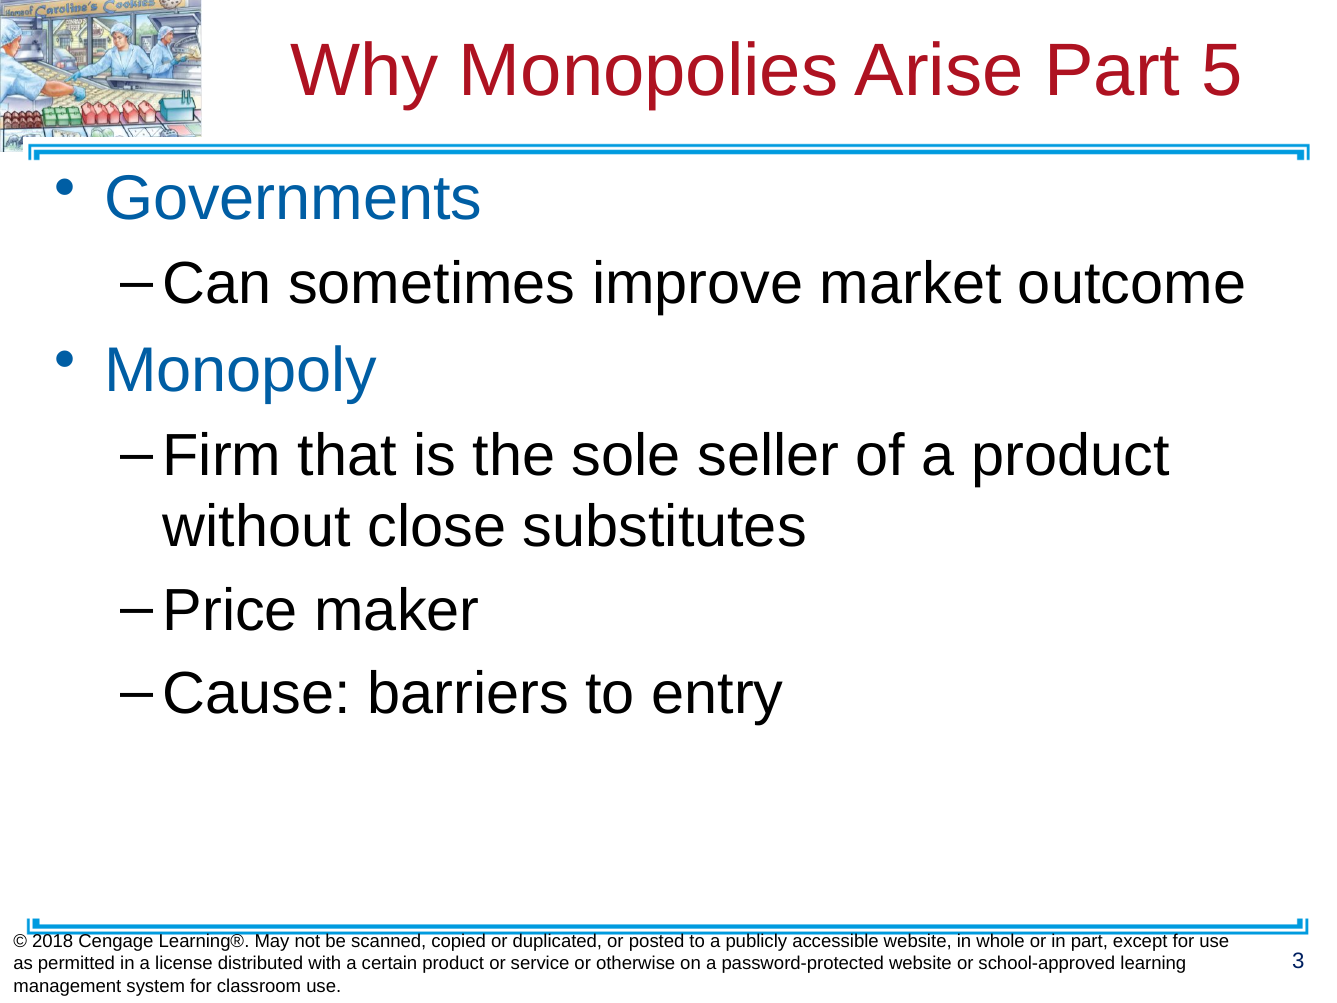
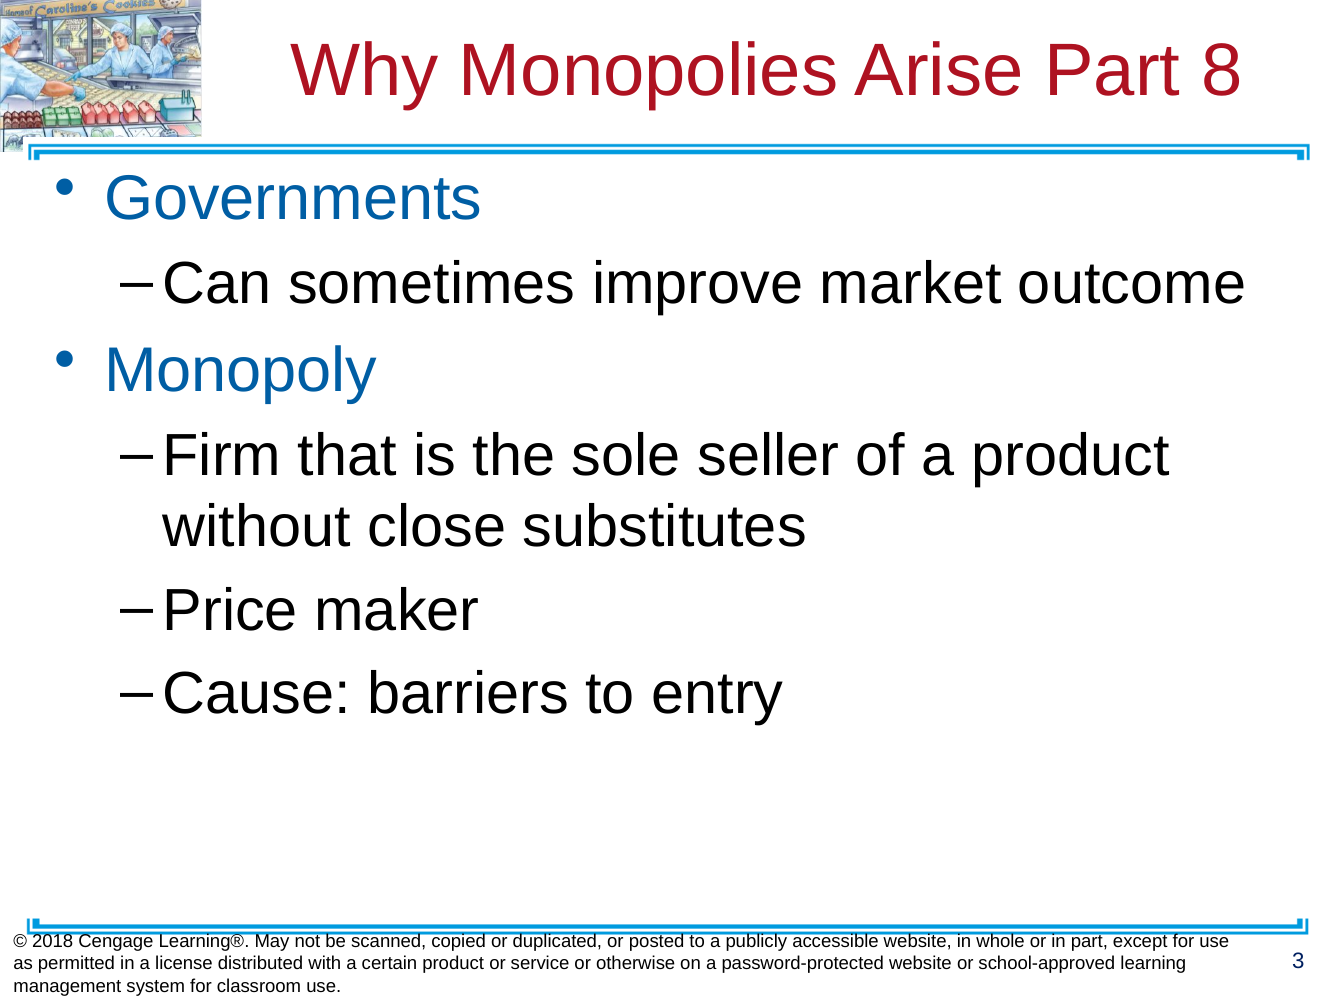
5: 5 -> 8 (1222, 71)
